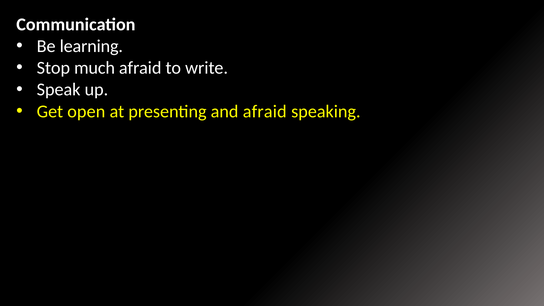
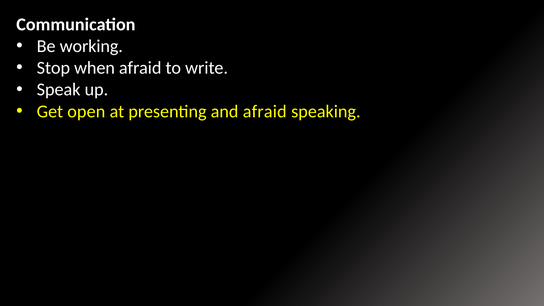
learning: learning -> working (91, 46)
much: much -> when (95, 68)
